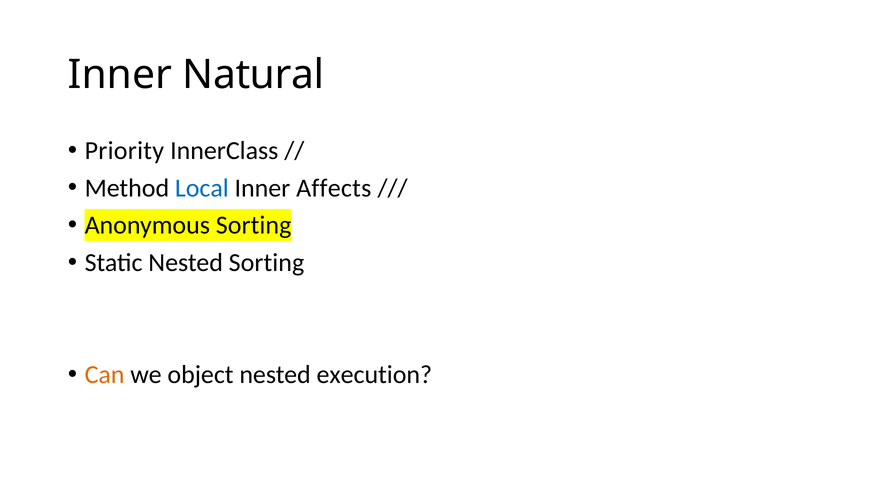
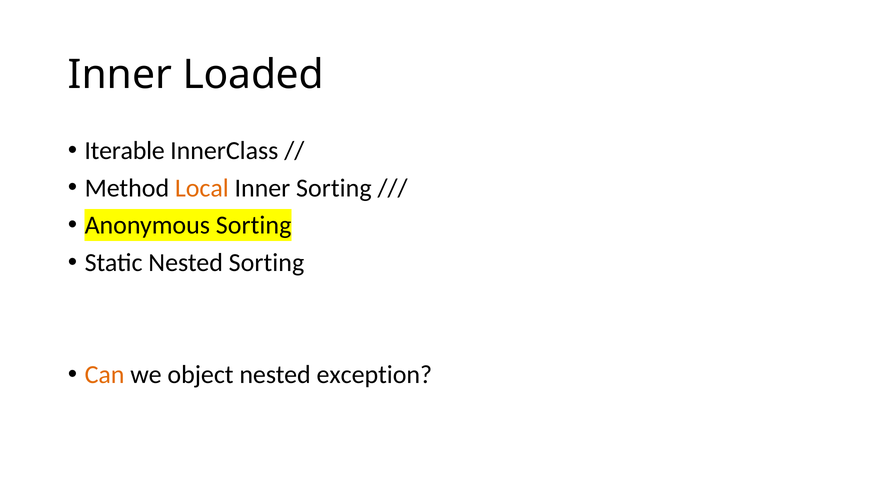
Natural: Natural -> Loaded (253, 75)
Priority: Priority -> Iterable (125, 151)
Local colour: blue -> orange (202, 188)
Inner Affects: Affects -> Sorting (334, 188)
execution: execution -> exception (374, 375)
